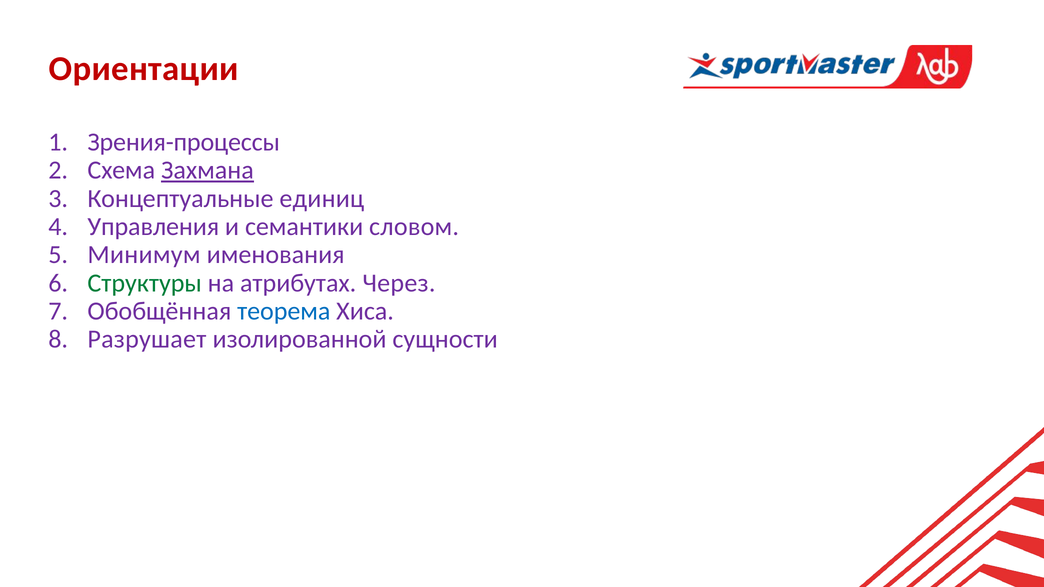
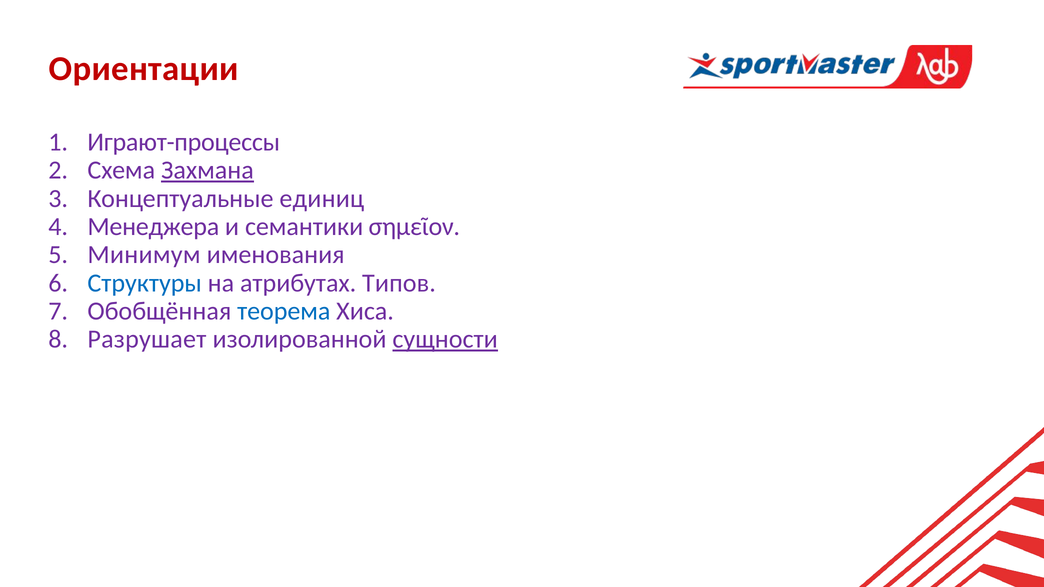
Зрения-процессы: Зрения-процессы -> Играют-процессы (184, 142)
Управления: Управления -> Менеджера (153, 227)
словом: словом -> σημεῖον (414, 227)
Структуры colour: green -> blue (145, 283)
Через: Через -> Типов (399, 283)
сущности underline: none -> present (445, 339)
